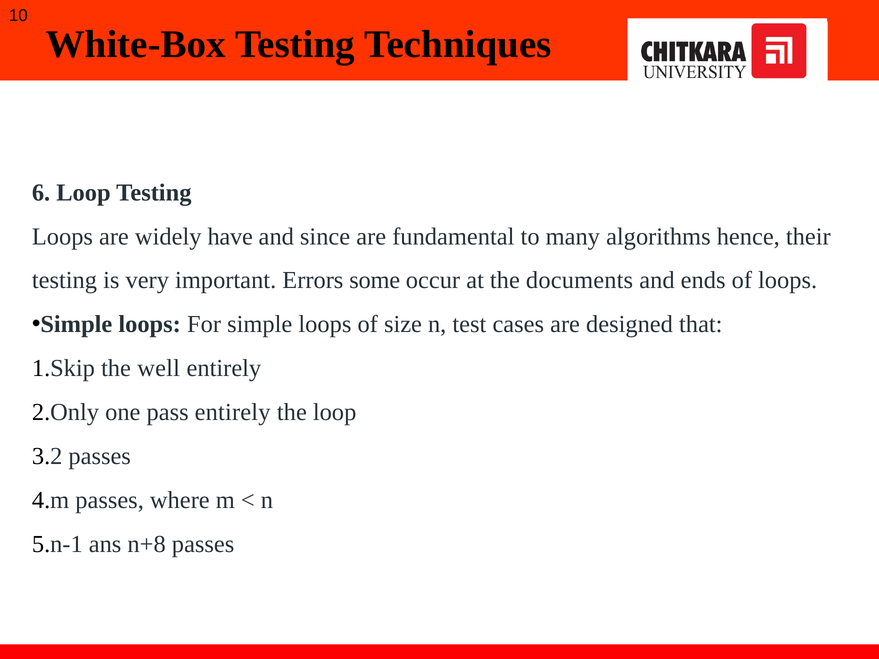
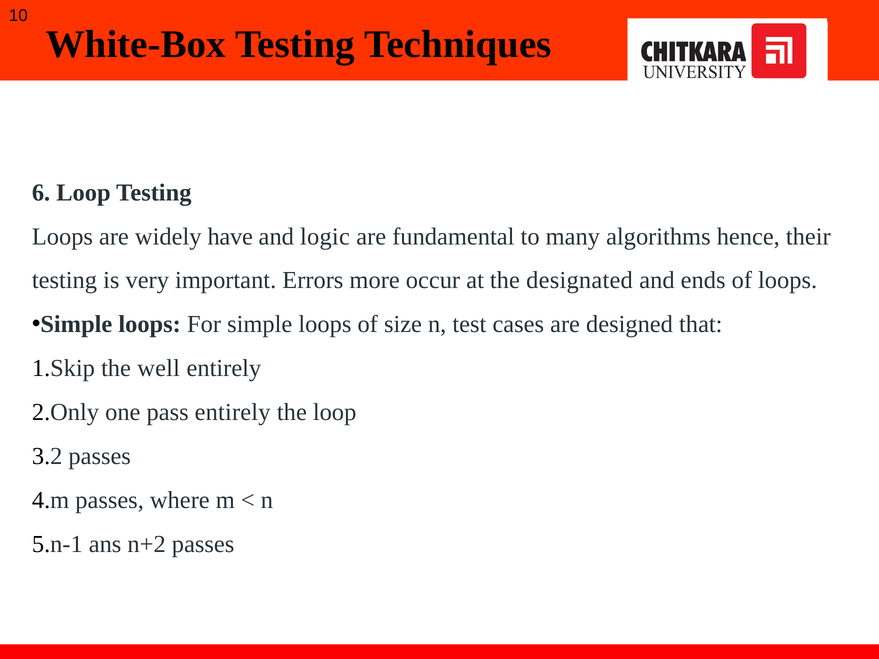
since: since -> logic (325, 237)
some: some -> more (375, 281)
documents: documents -> designated (580, 281)
n+8: n+8 -> n+2 (147, 544)
